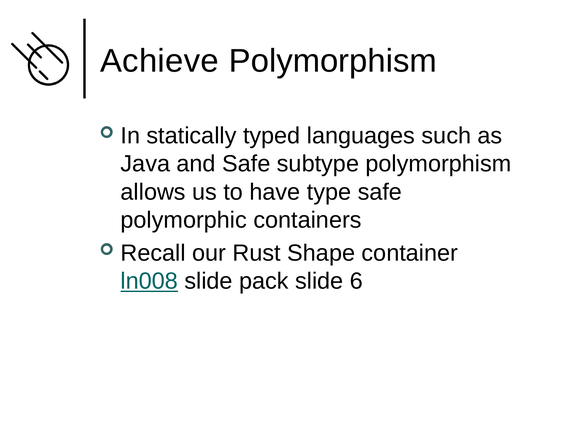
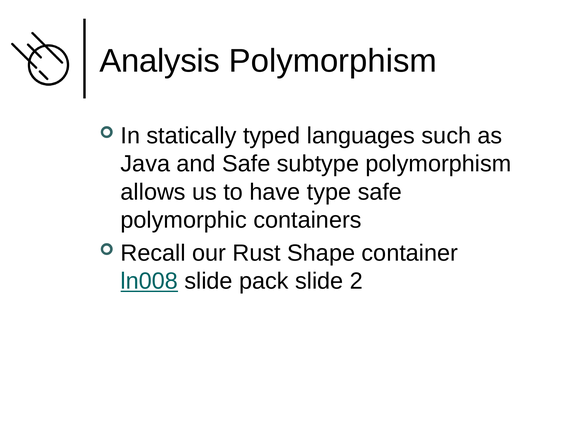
Achieve: Achieve -> Analysis (160, 61)
6: 6 -> 2 (356, 281)
